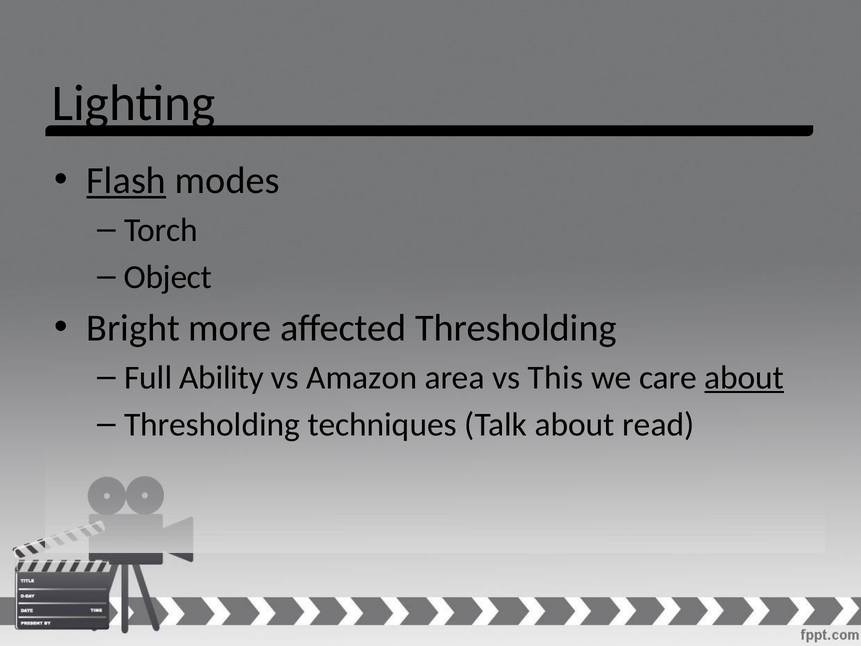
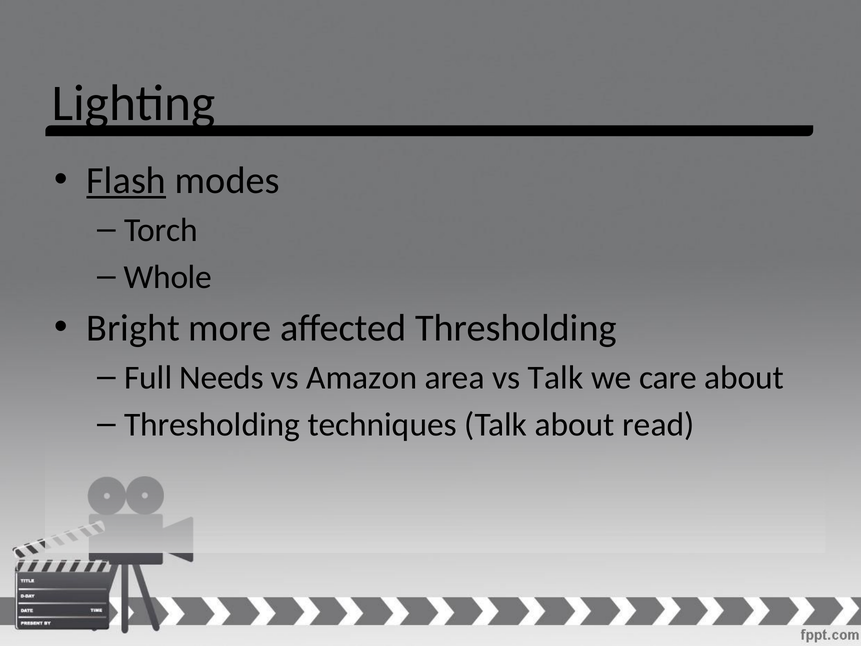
Object: Object -> Whole (168, 277)
Ability: Ability -> Needs (222, 377)
vs This: This -> Talk (556, 377)
about underline: present -> none (744, 377)
